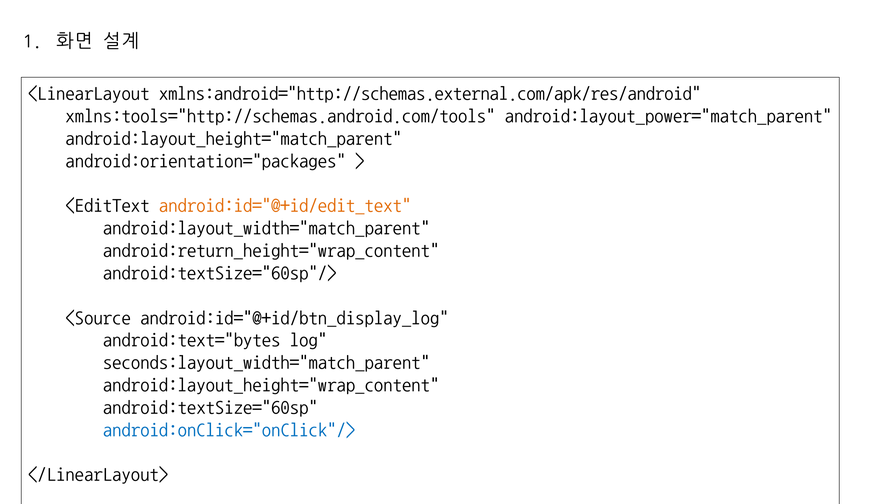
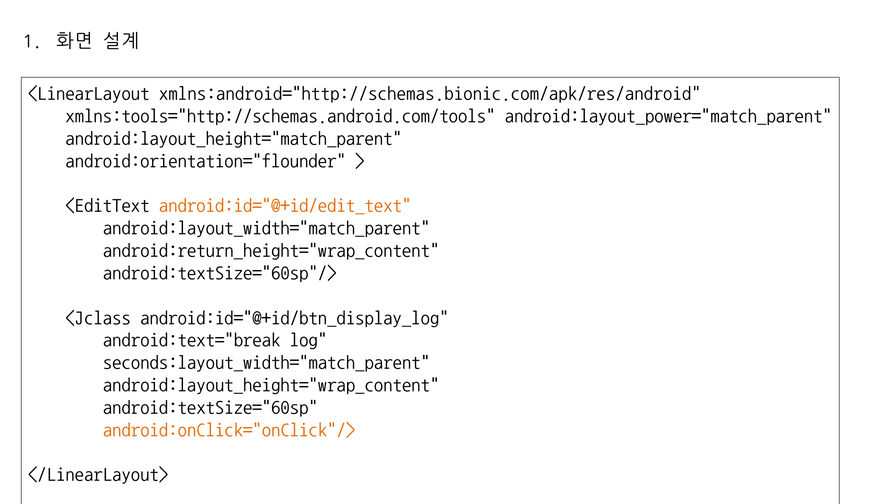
xmlns:android="http://schemas.external.com/apk/res/android: xmlns:android="http://schemas.external.com/apk/res/android -> xmlns:android="http://schemas.bionic.com/apk/res/android (430, 93)
android:orientation="packages: android:orientation="packages -> android:orientation="flounder (206, 160)
<Source: <Source -> <Jclass (98, 317)
android:text="bytes: android:text="bytes -> android:text="break (192, 340)
android:onClick="onClick"/> colour: blue -> orange (229, 429)
